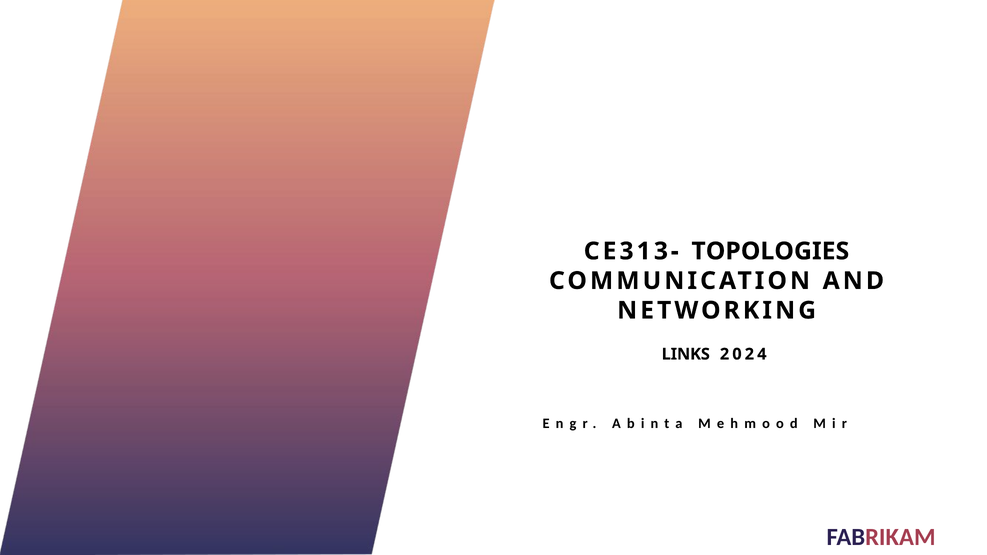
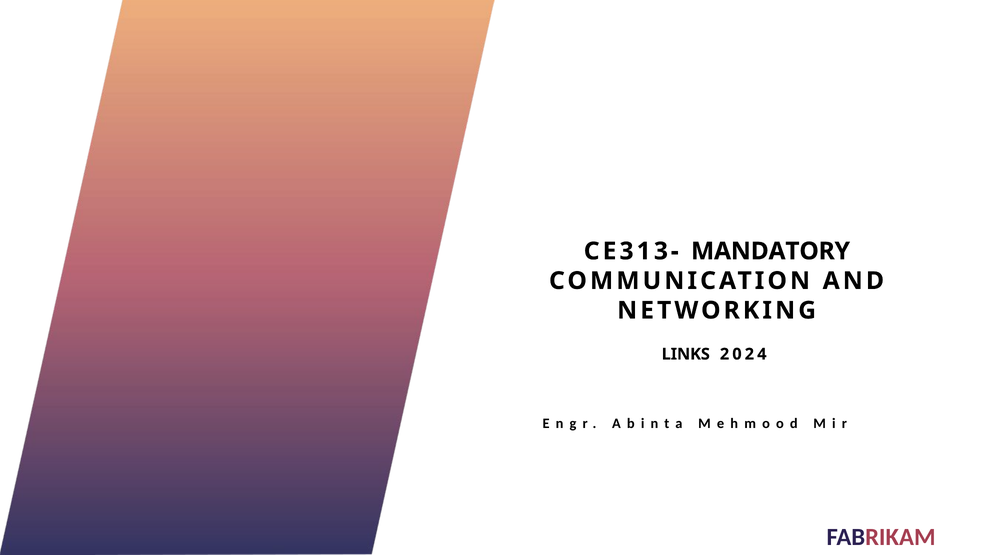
TOPOLOGIES: TOPOLOGIES -> MANDATORY (771, 251)
